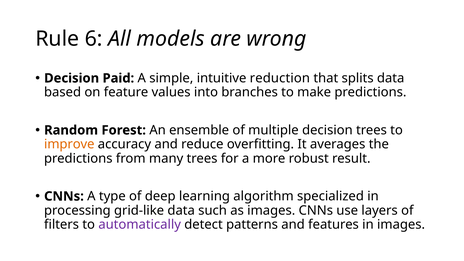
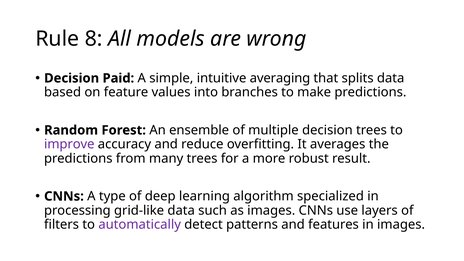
6: 6 -> 8 (94, 39)
reduction: reduction -> averaging (280, 78)
improve colour: orange -> purple (69, 144)
